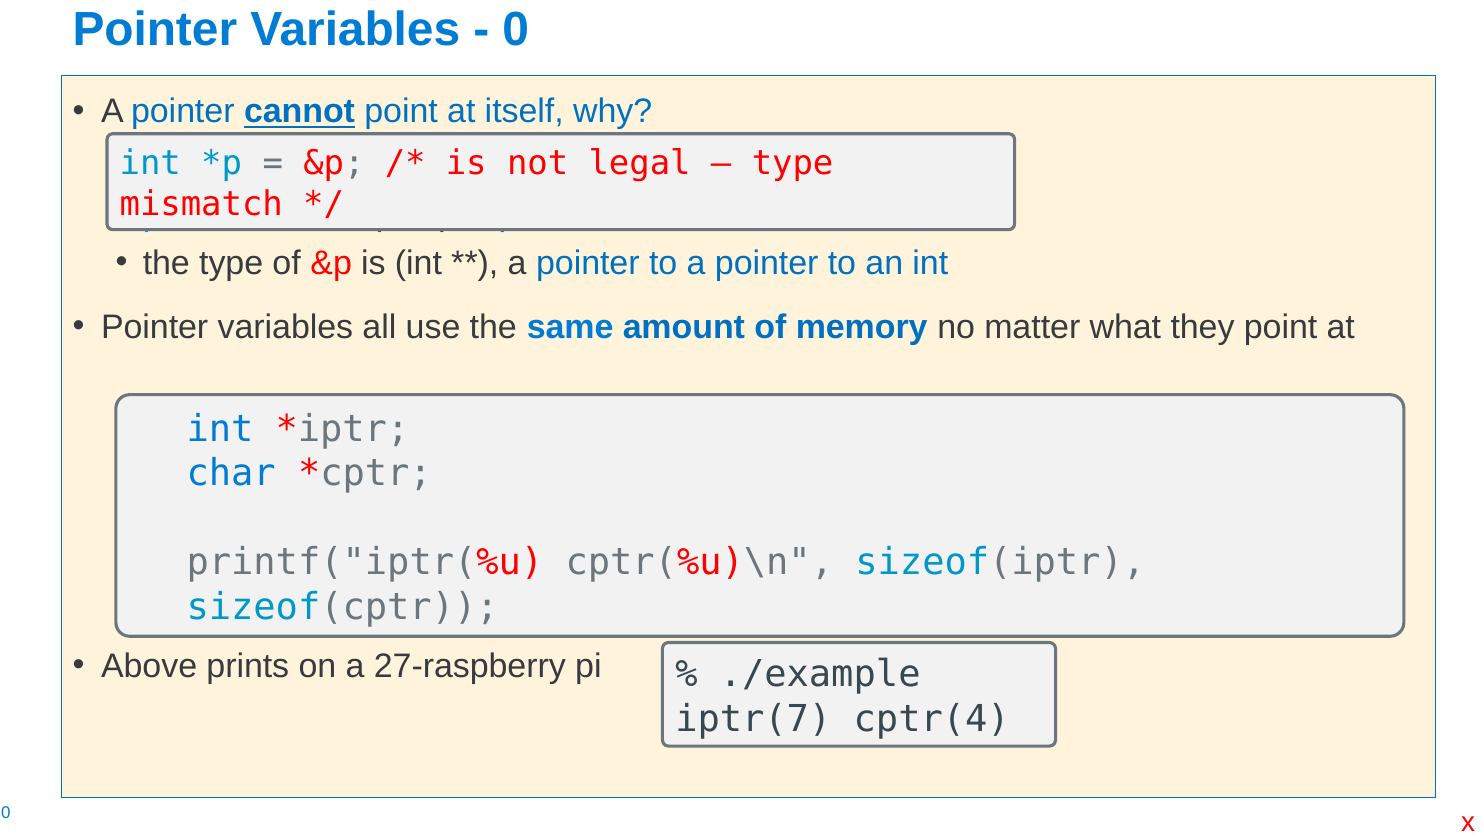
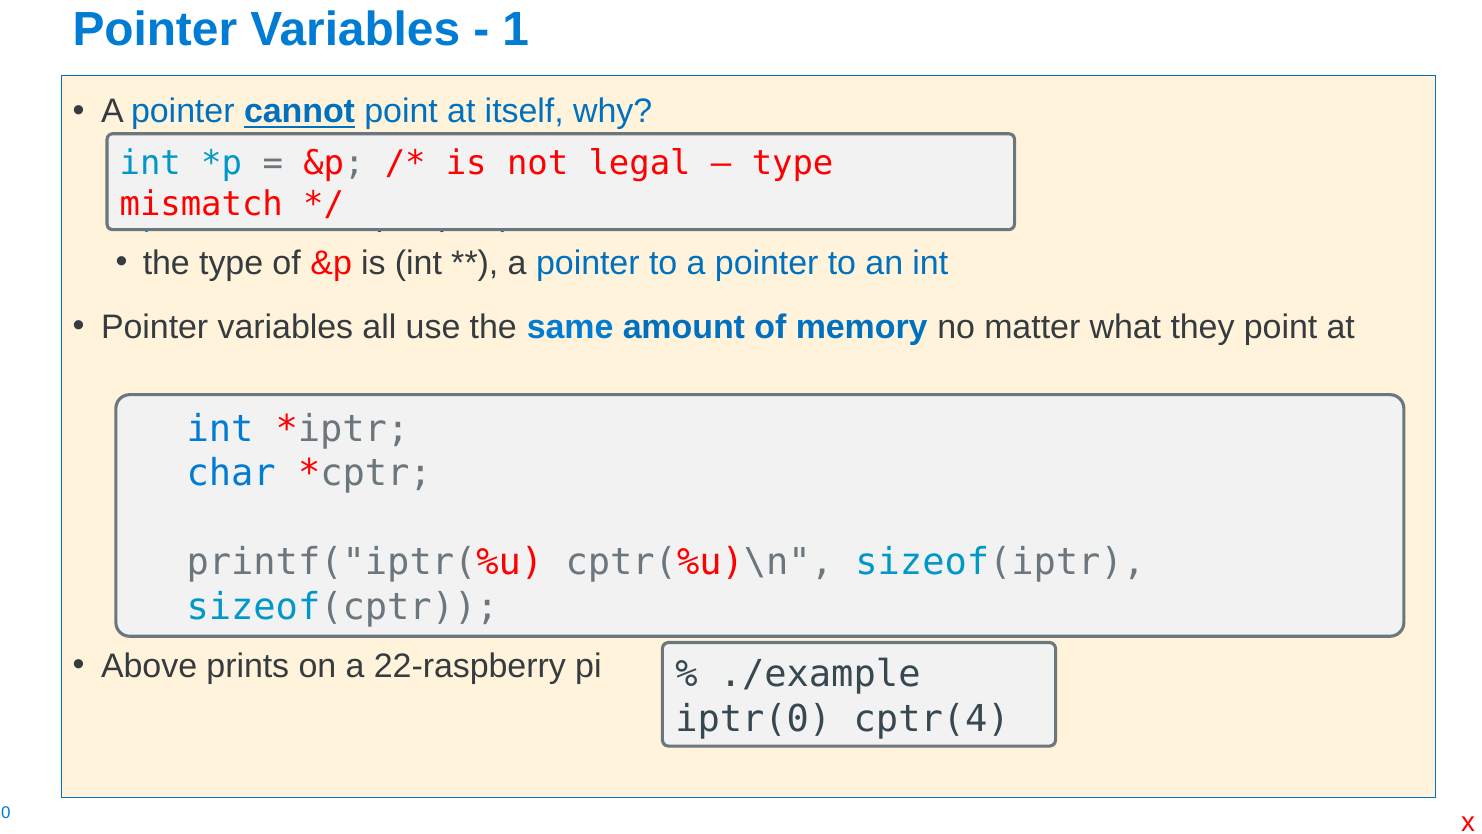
0: 0 -> 1 (516, 30)
27-raspberry: 27-raspberry -> 22-raspberry (470, 666)
iptr(7: iptr(7 -> iptr(0 (753, 719)
